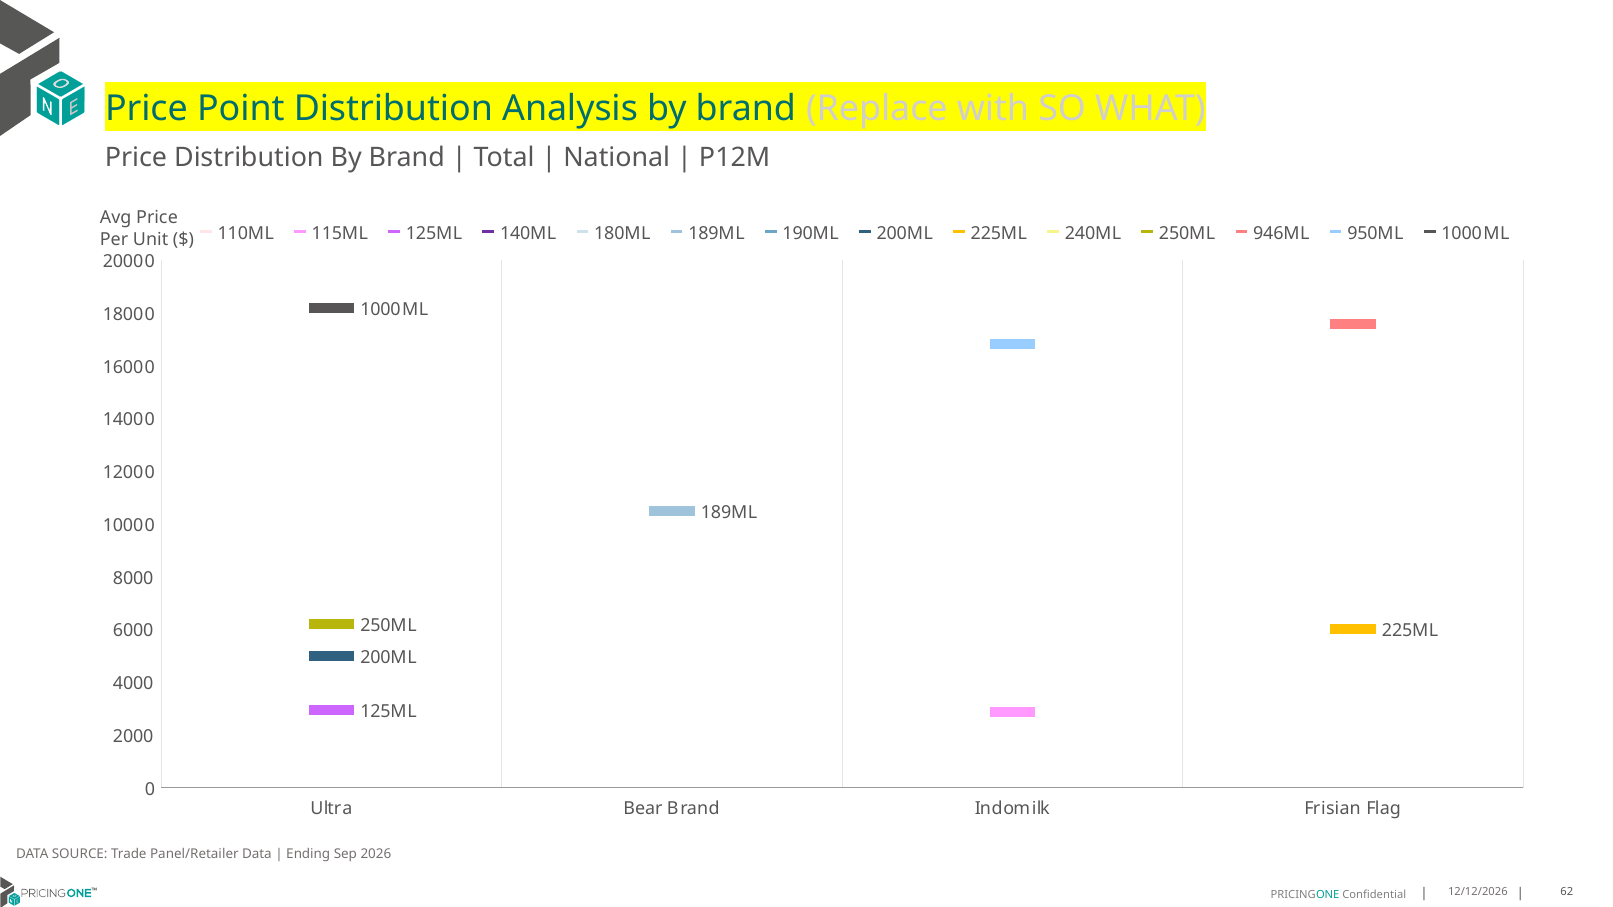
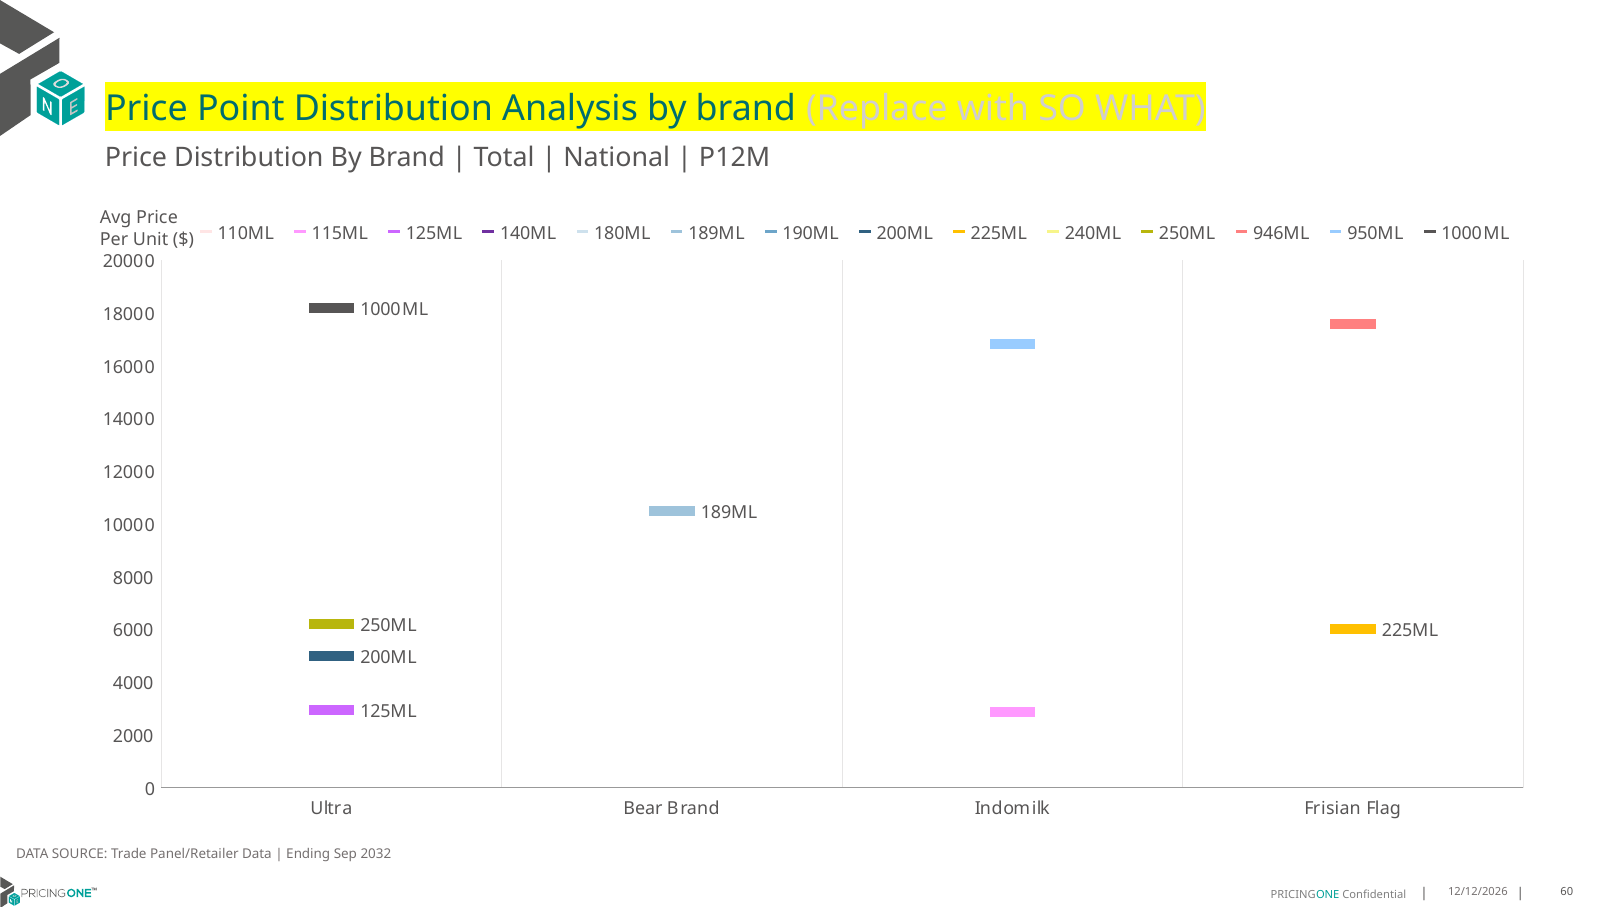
2026: 2026 -> 2032 (376, 855)
62: 62 -> 60 (1567, 892)
